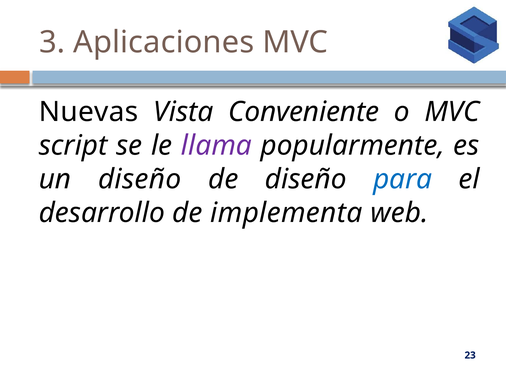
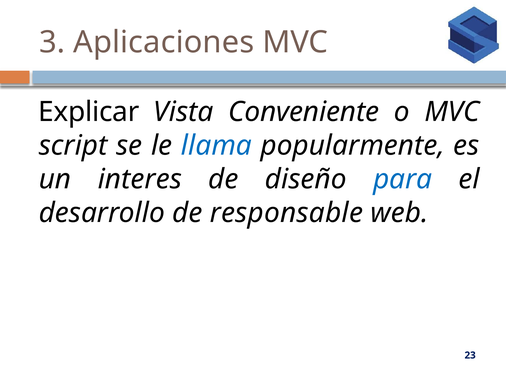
Nuevas: Nuevas -> Explicar (89, 112)
llama colour: purple -> blue (216, 146)
un diseño: diseño -> interes (140, 180)
implementa: implementa -> responsable (286, 213)
